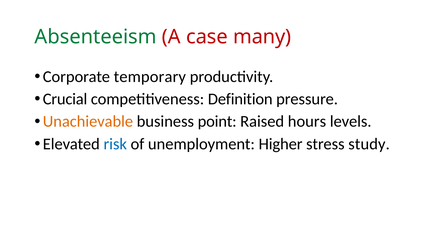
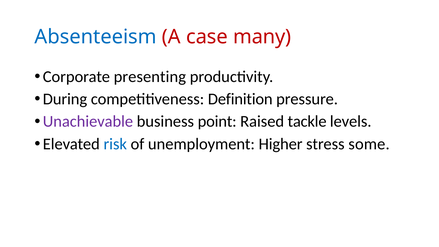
Absenteeism colour: green -> blue (96, 37)
temporary: temporary -> presenting (150, 77)
Crucial: Crucial -> During (65, 99)
Unachievable colour: orange -> purple (88, 121)
hours: hours -> tackle (307, 121)
study: study -> some (369, 144)
